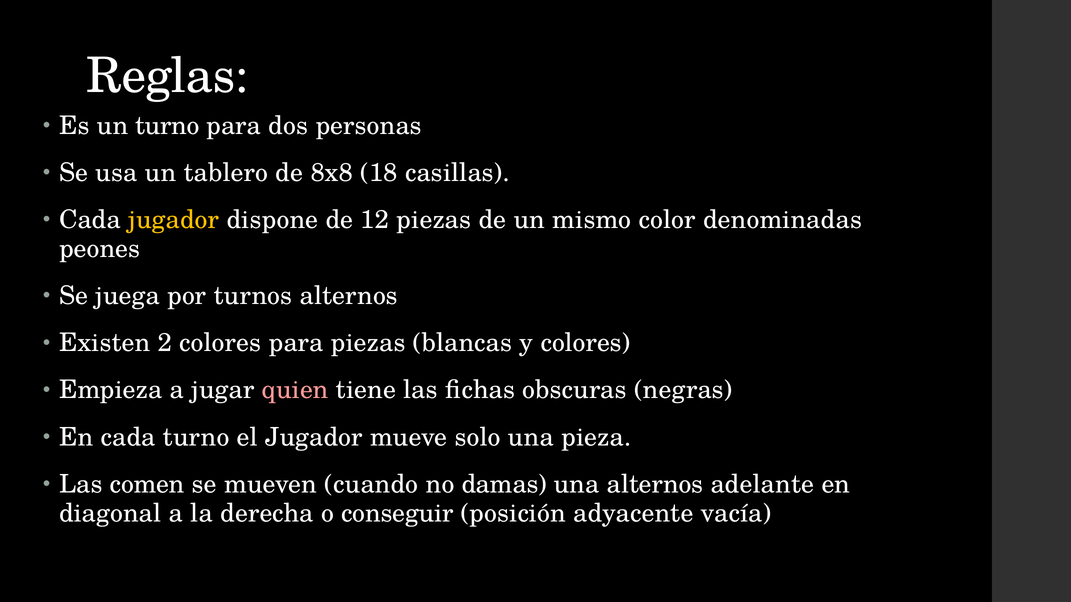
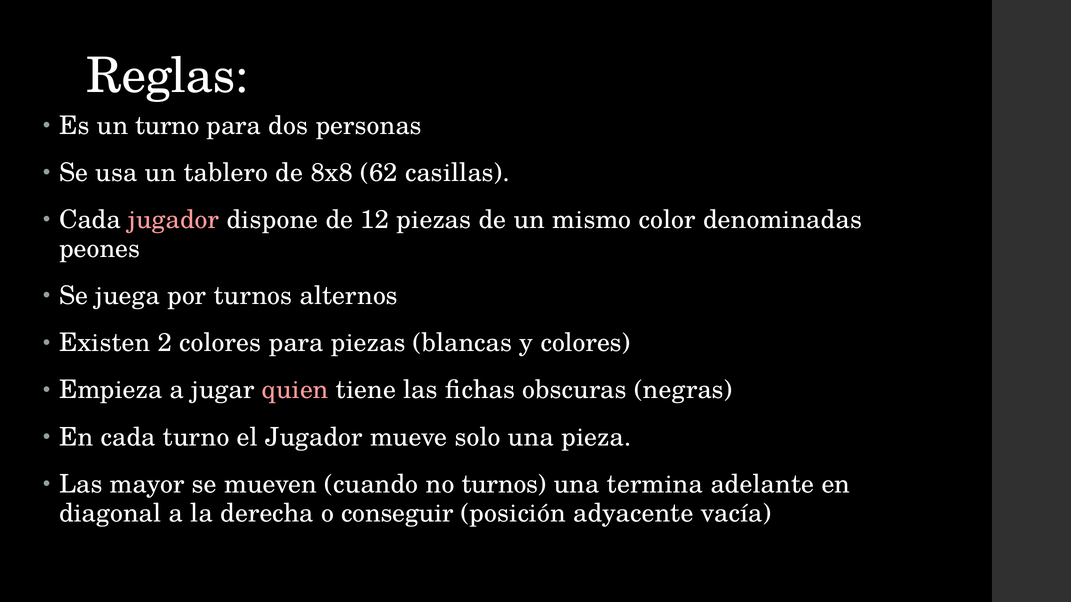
18: 18 -> 62 (379, 173)
jugador colour: yellow -> pink (174, 220)
comen: comen -> mayor (147, 484)
no damas: damas -> turnos (504, 484)
una alternos: alternos -> termina (655, 484)
